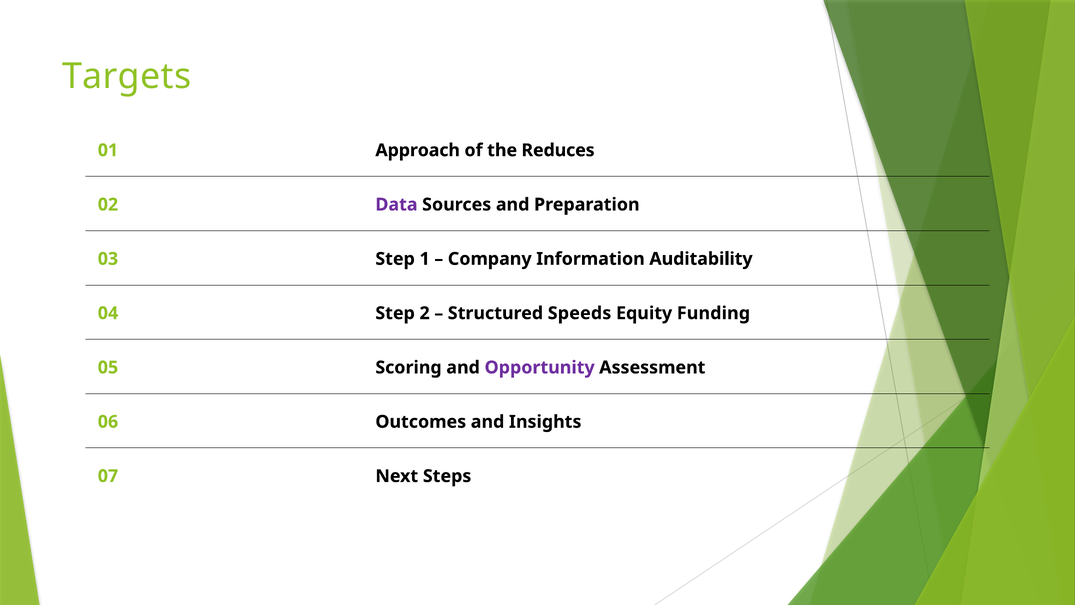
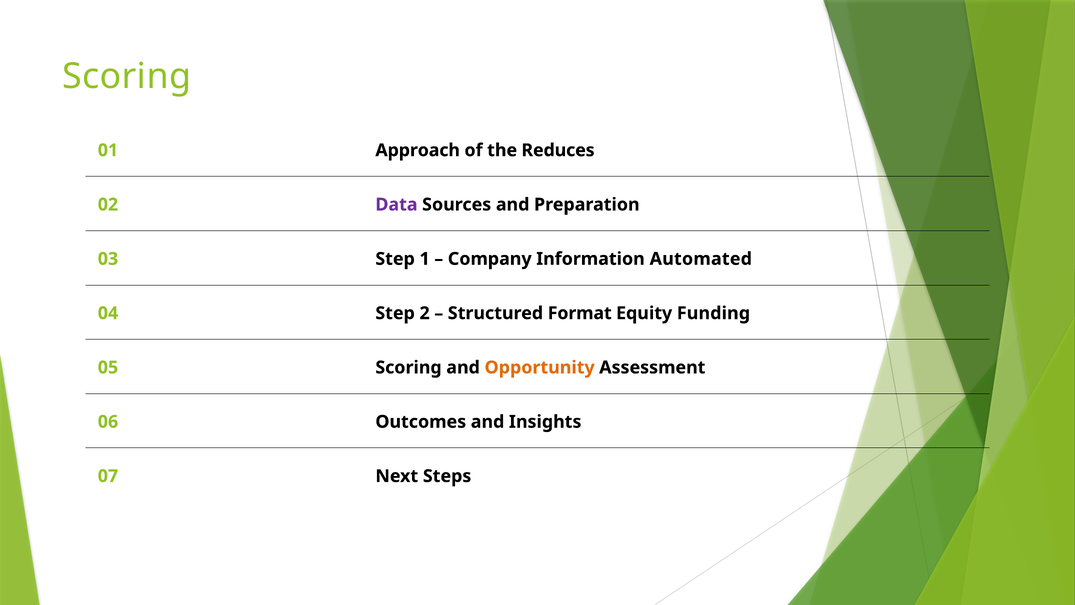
Targets: Targets -> Scoring (127, 76)
Auditability: Auditability -> Automated (701, 259)
Speeds: Speeds -> Format (580, 313)
Opportunity colour: purple -> orange (540, 367)
